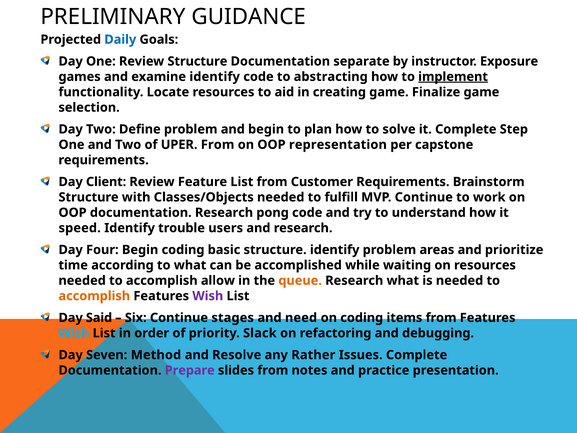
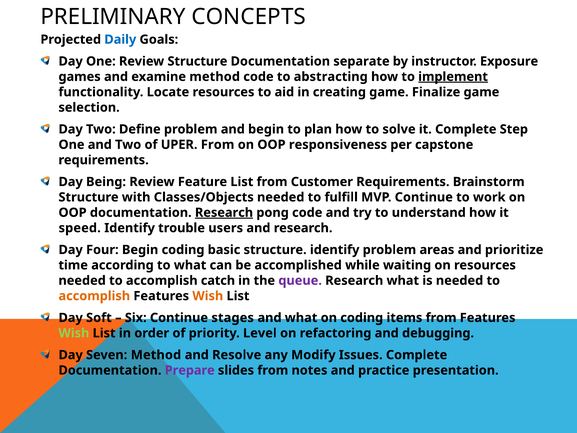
GUIDANCE: GUIDANCE -> CONCEPTS (249, 17)
examine identify: identify -> method (215, 77)
representation: representation -> responsiveness (338, 145)
Client: Client -> Being (106, 182)
Research underline: none -> present (224, 212)
allow: allow -> catch (218, 280)
queue colour: orange -> purple (300, 280)
Wish colour: purple -> orange (208, 296)
Said: Said -> Soft (99, 318)
and need: need -> what (301, 318)
Wish colour: light blue -> light green (74, 333)
Slack: Slack -> Level (260, 333)
Rather: Rather -> Modify (313, 355)
